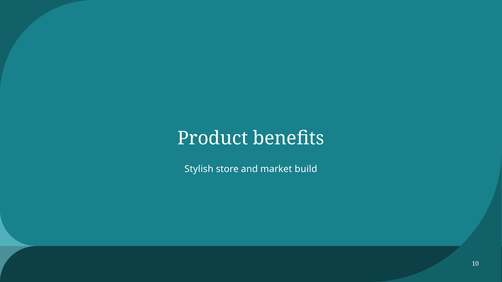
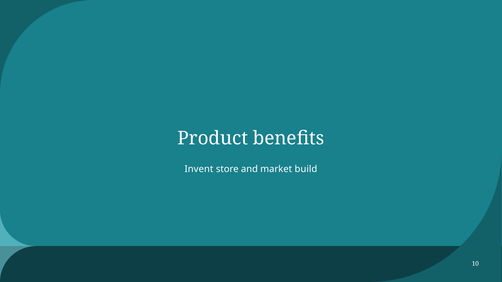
Stylish: Stylish -> Invent (199, 169)
